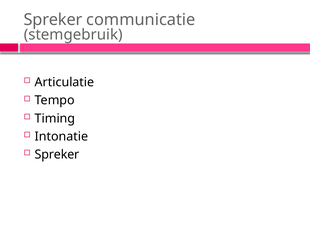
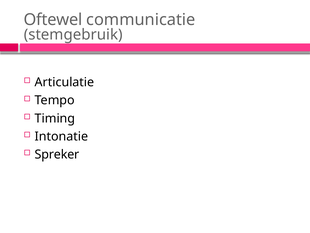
Spreker: Spreker -> Oftewel (53, 20)
